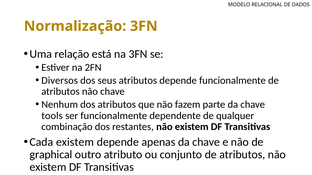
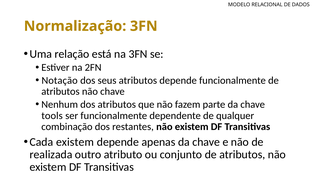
Diversos: Diversos -> Notação (60, 81)
graphical: graphical -> realizada (51, 155)
